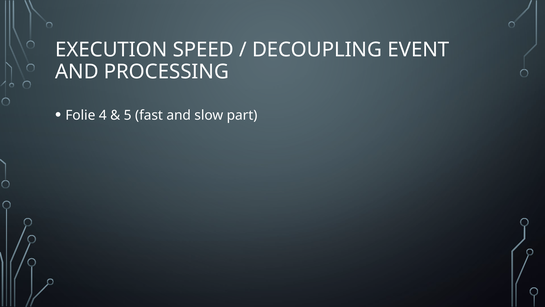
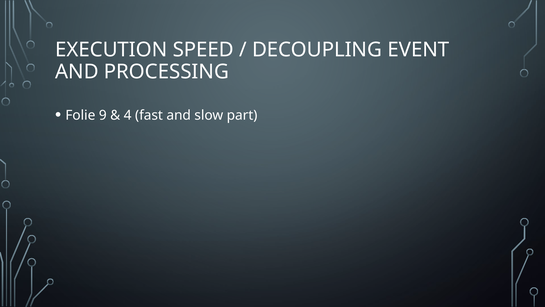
4: 4 -> 9 (103, 115)
5: 5 -> 4 (128, 115)
